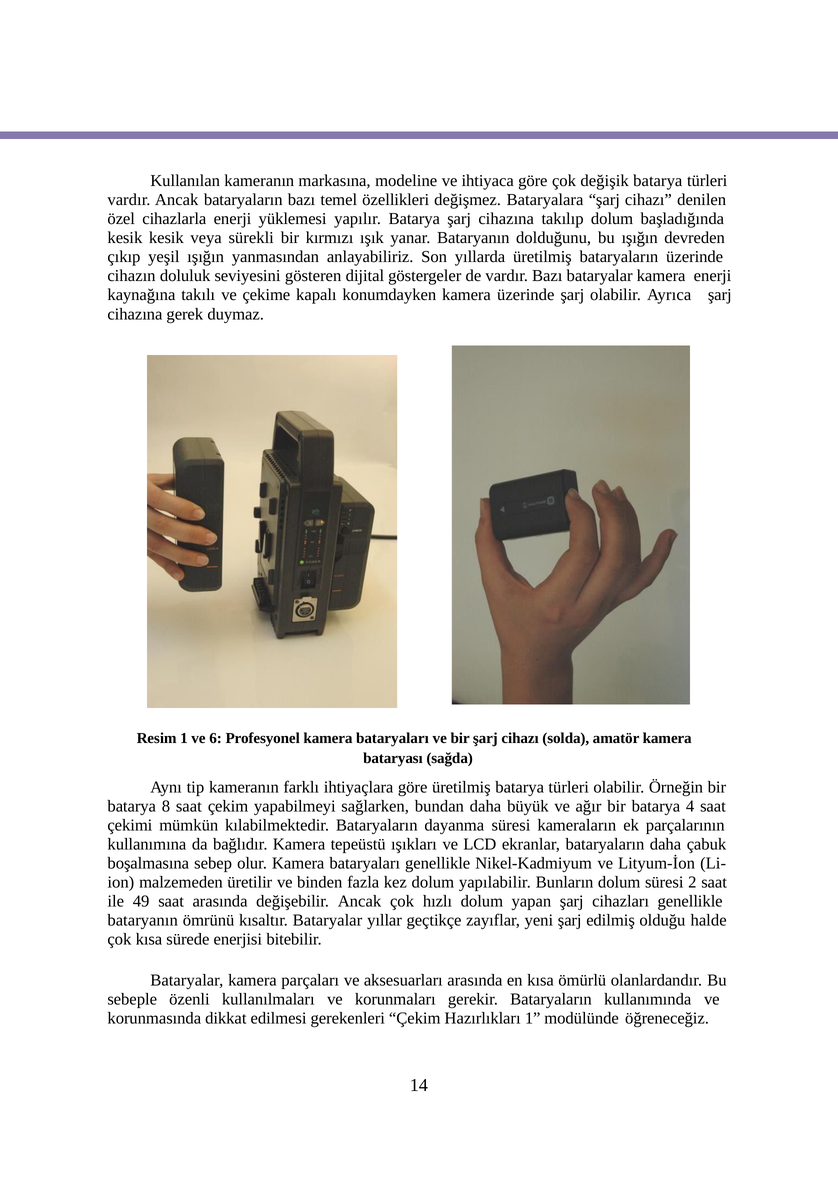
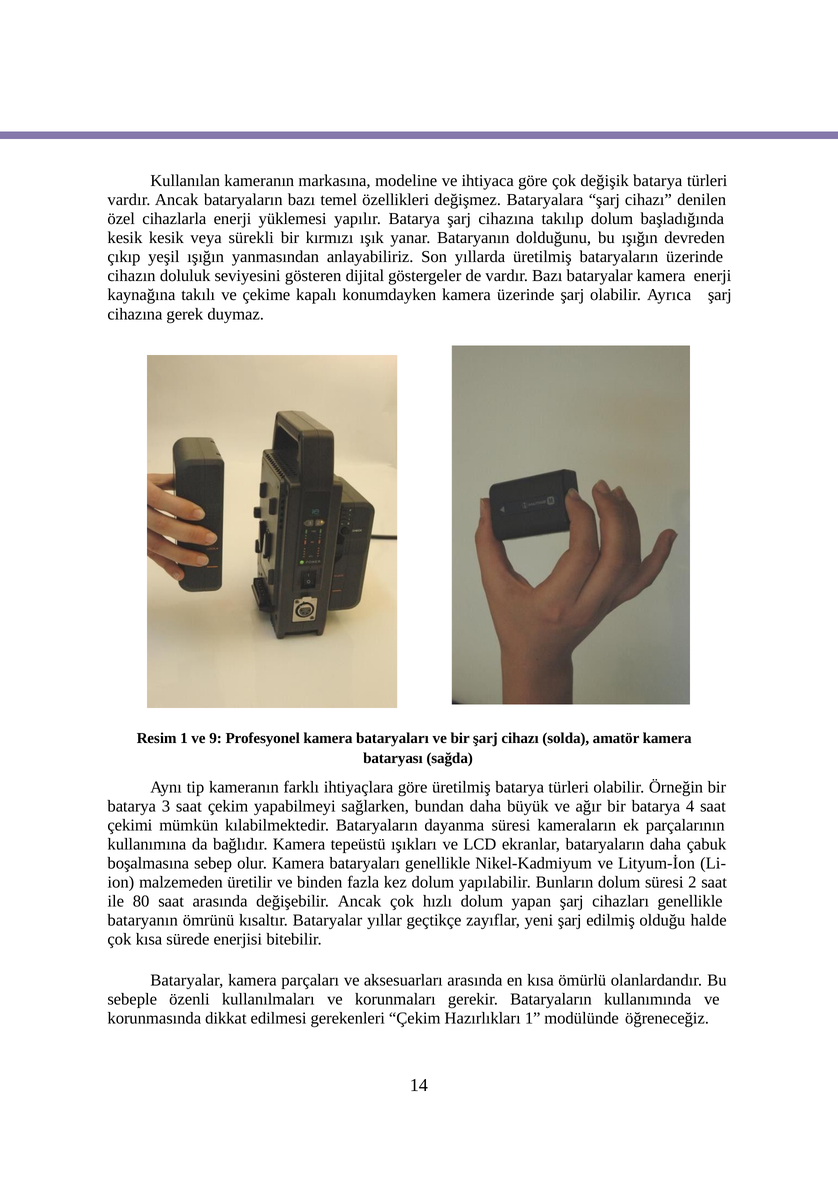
6: 6 -> 9 (216, 738)
8: 8 -> 3 (166, 806)
49: 49 -> 80 (141, 901)
